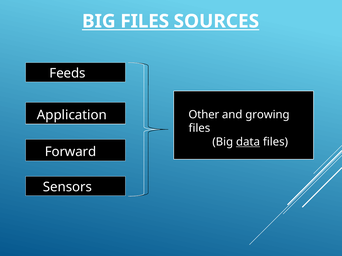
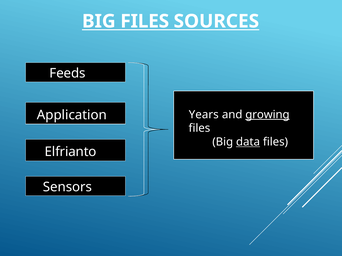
Other: Other -> Years (204, 115)
growing underline: none -> present (267, 115)
Forward: Forward -> Elfrianto (71, 152)
